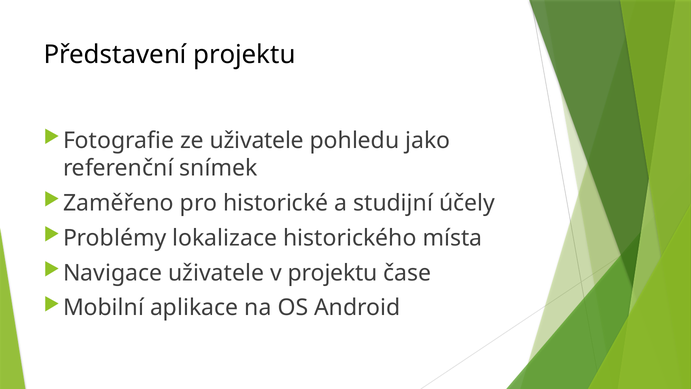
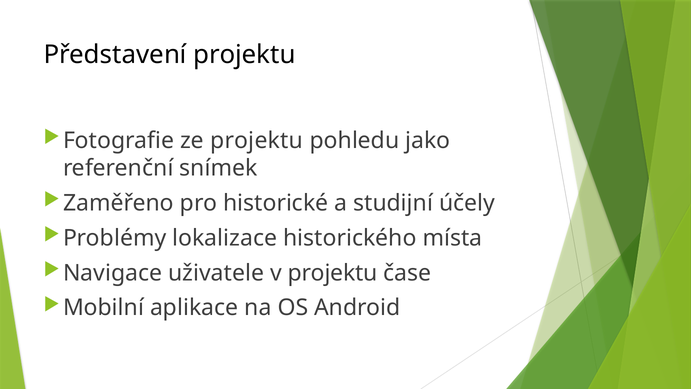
ze uživatele: uživatele -> projektu (257, 140)
